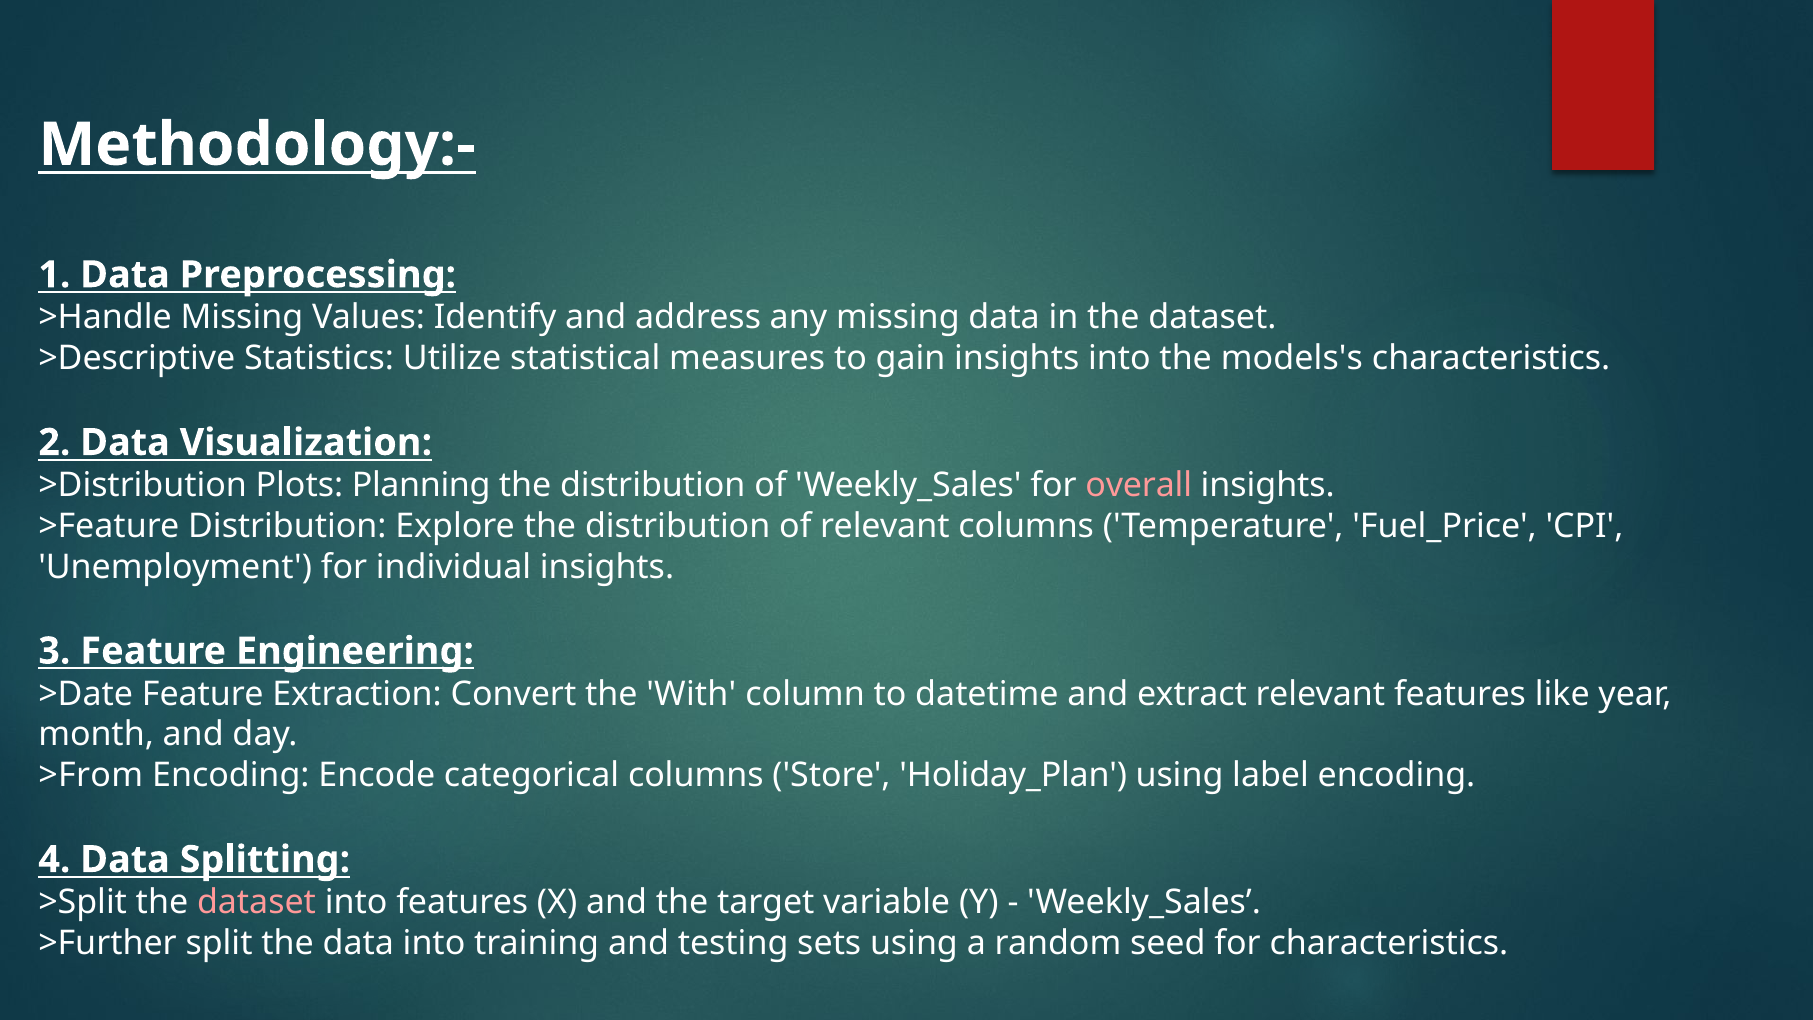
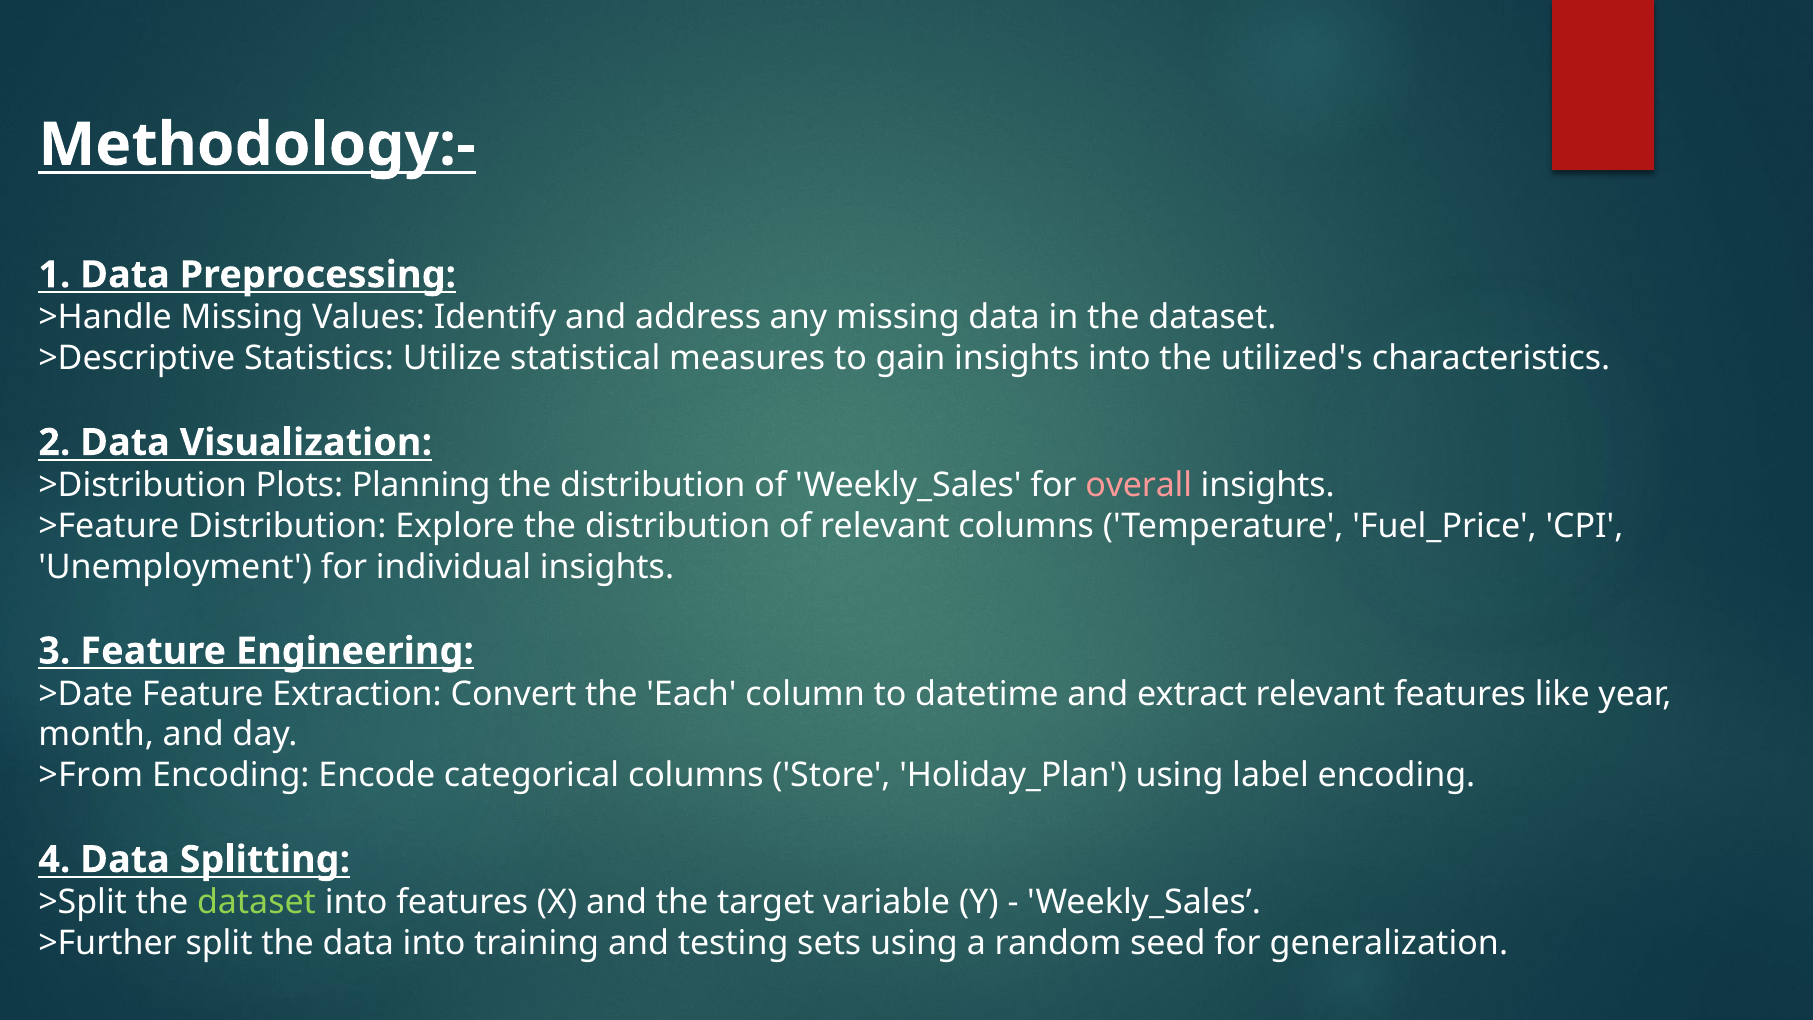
models's: models's -> utilized's (1292, 358)
With: With -> Each (691, 694)
dataset colour: pink -> light green (257, 902)
for characteristics: characteristics -> generalization (1389, 943)
